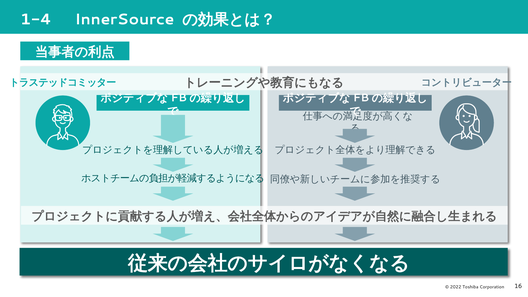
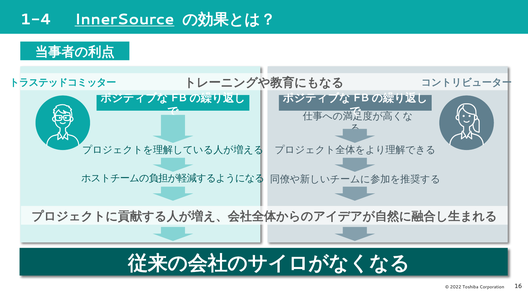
InnerSource underline: none -> present (125, 19)
